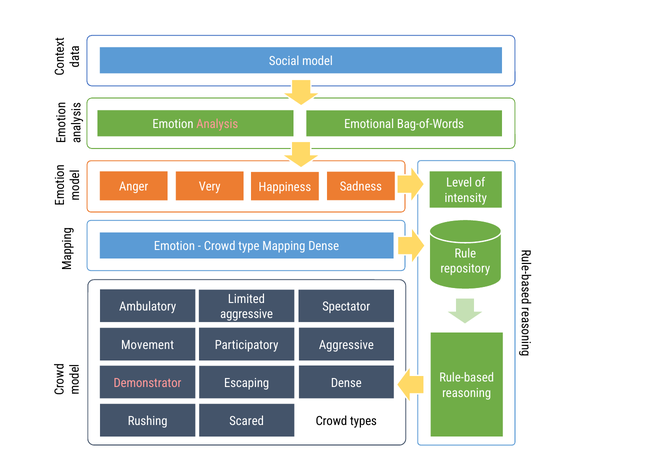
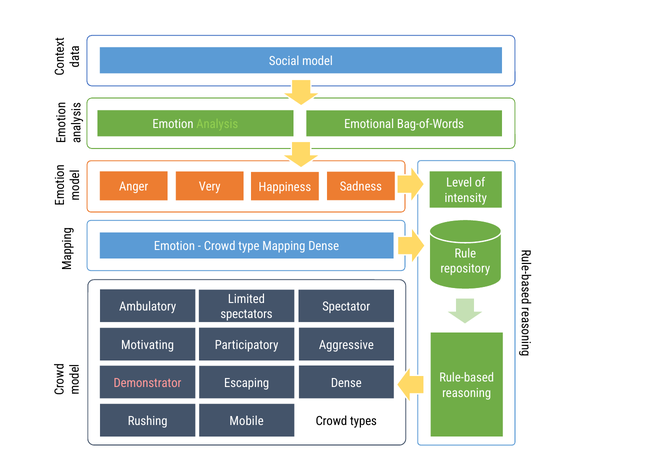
Analysis colour: pink -> light green (217, 124)
aggressive: aggressive -> spectators (247, 314)
Movement: Movement -> Motivating (148, 345)
Scared: Scared -> Mobile (247, 421)
